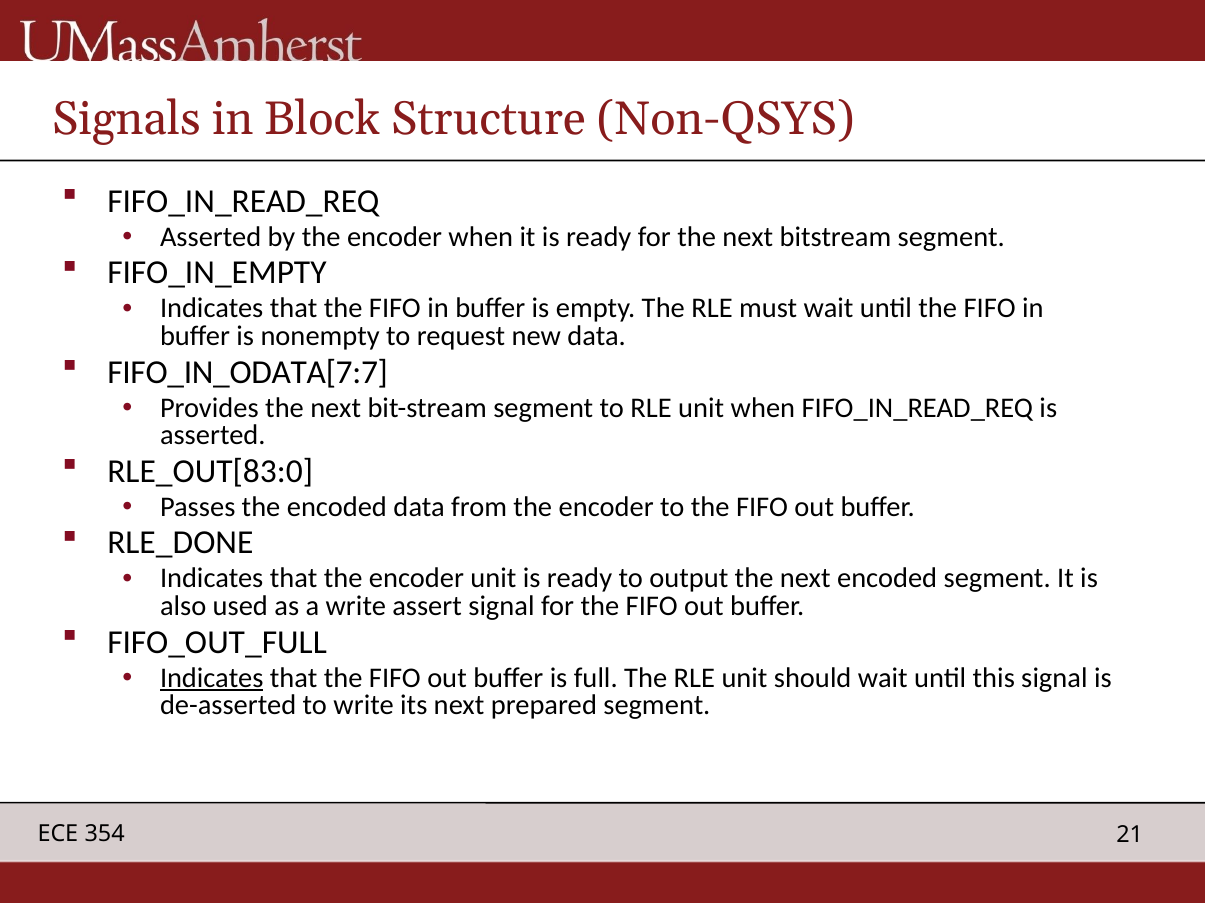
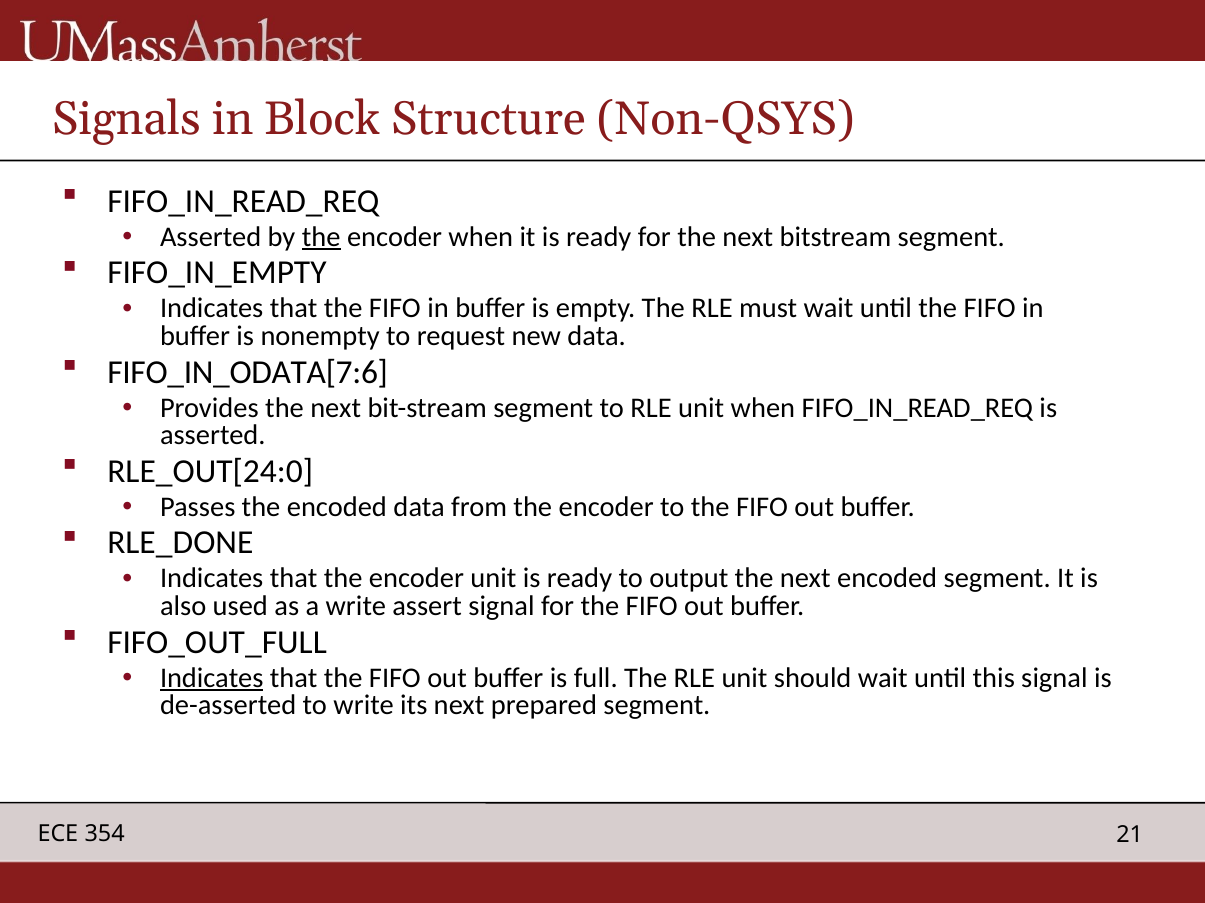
the underline: none -> present (321, 237)
FIFO_IN_ODATA[7:7: FIFO_IN_ODATA[7:7 -> FIFO_IN_ODATA[7:6 (248, 372)
RLE_OUT[83:0: RLE_OUT[83:0 -> RLE_OUT[24:0 (210, 472)
